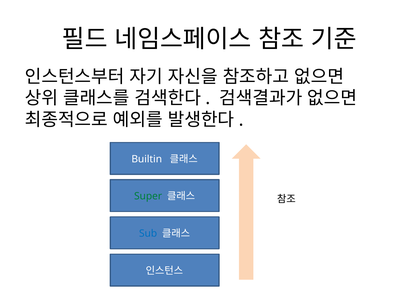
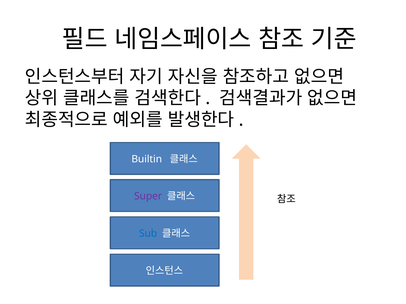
Super colour: green -> purple (148, 197)
